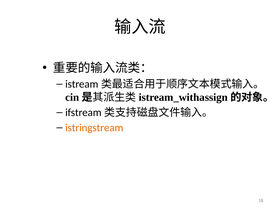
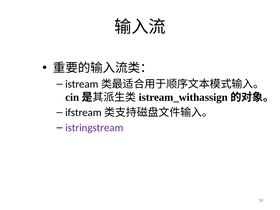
istringstream colour: orange -> purple (94, 128)
